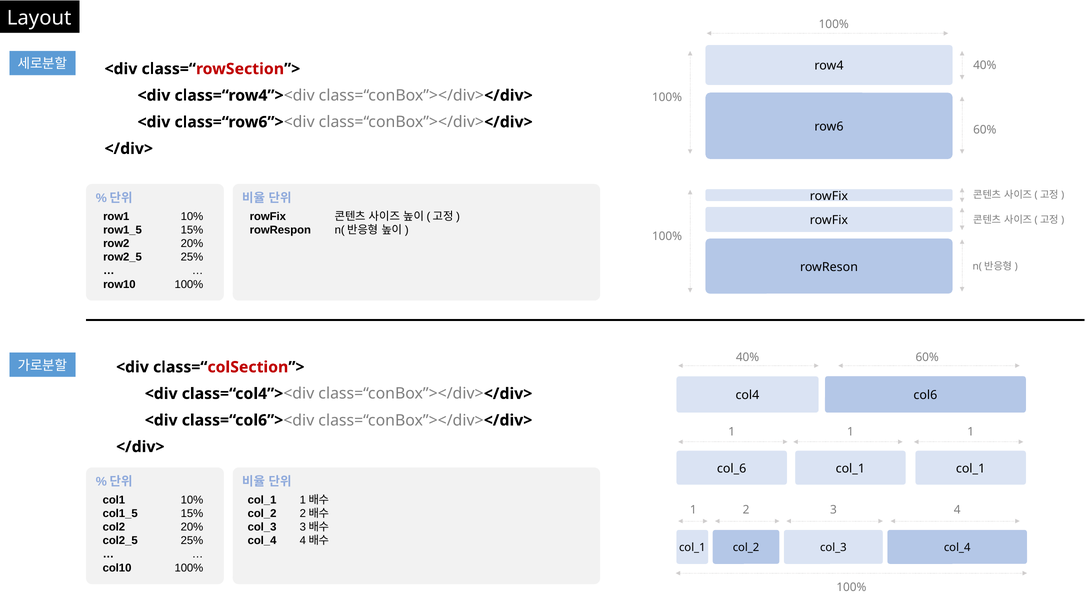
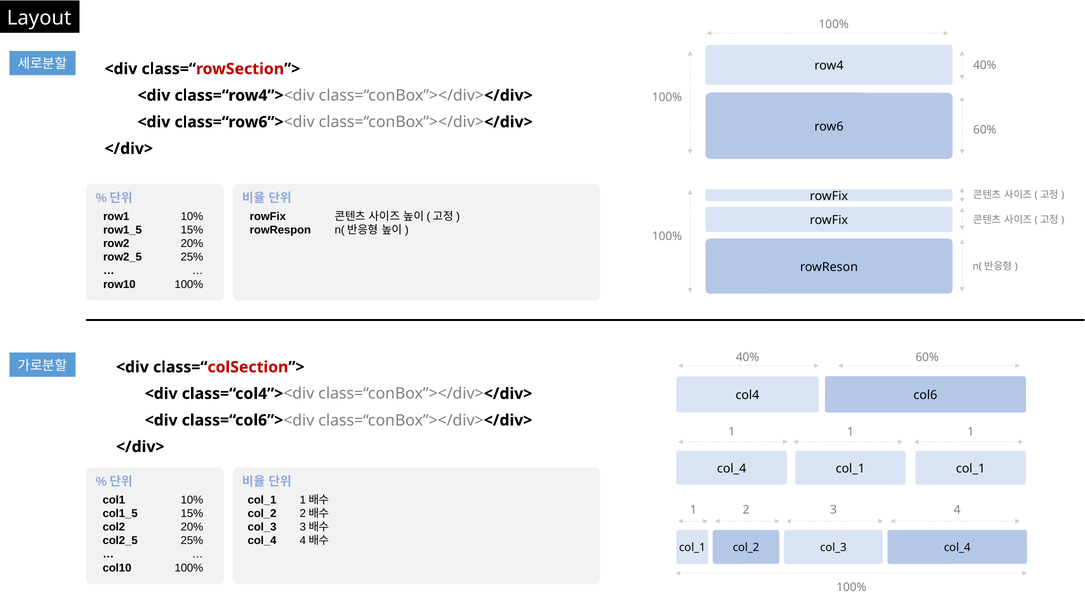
col_6: col_6 -> col_4 (732, 469)
